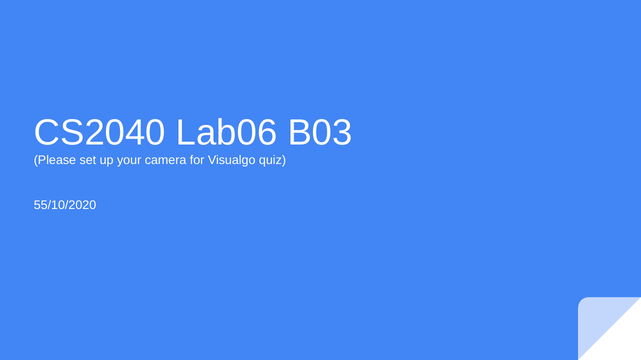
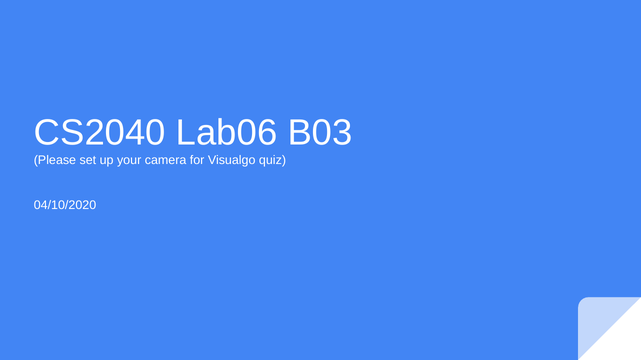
55/10/2020: 55/10/2020 -> 04/10/2020 (65, 205)
